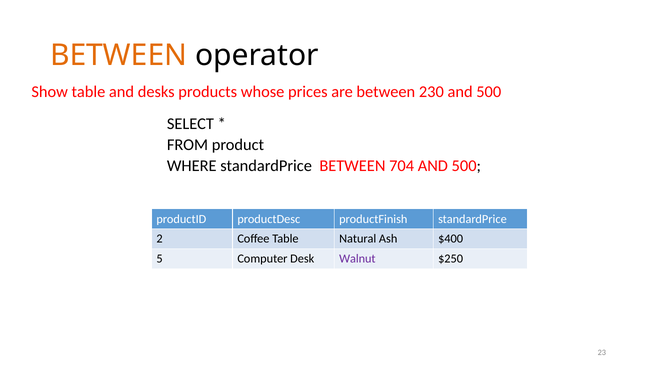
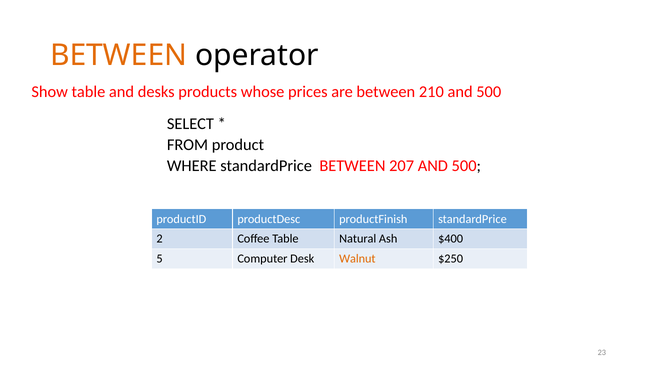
230: 230 -> 210 (431, 92)
704: 704 -> 207 (402, 166)
Walnut colour: purple -> orange (357, 259)
